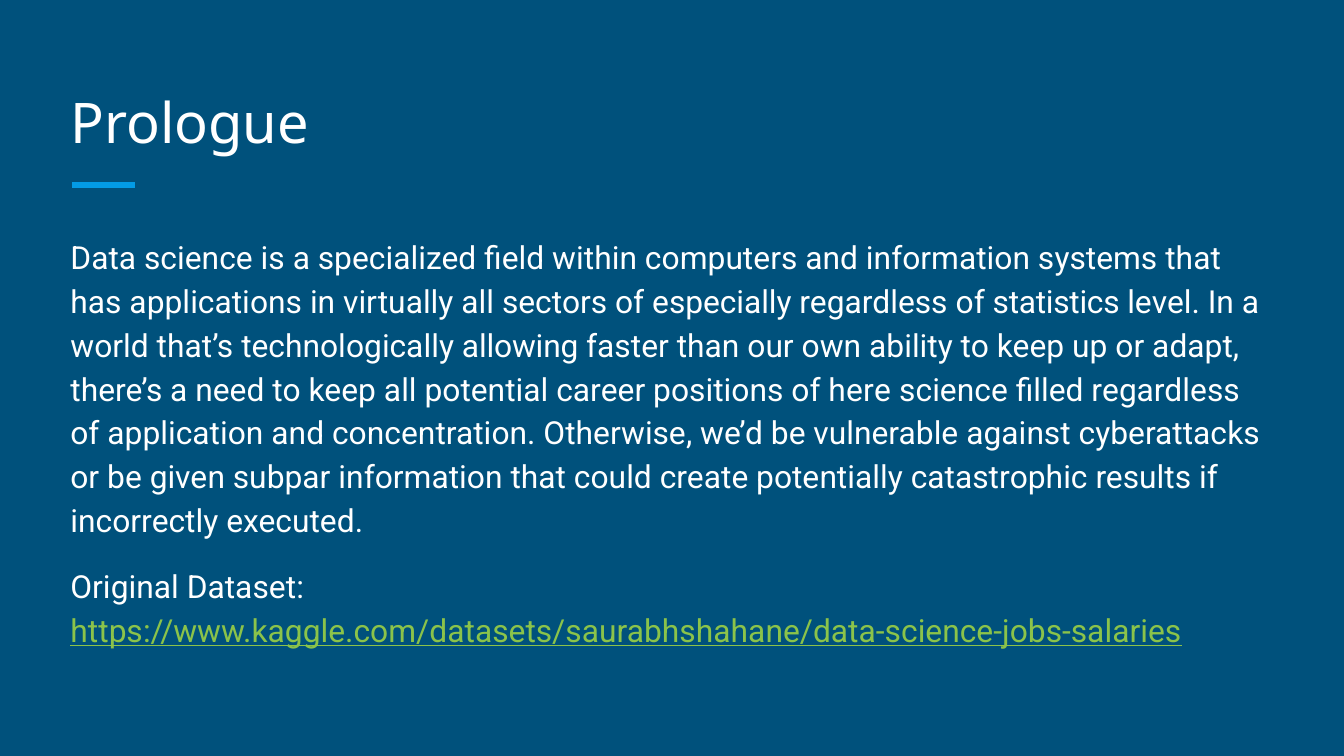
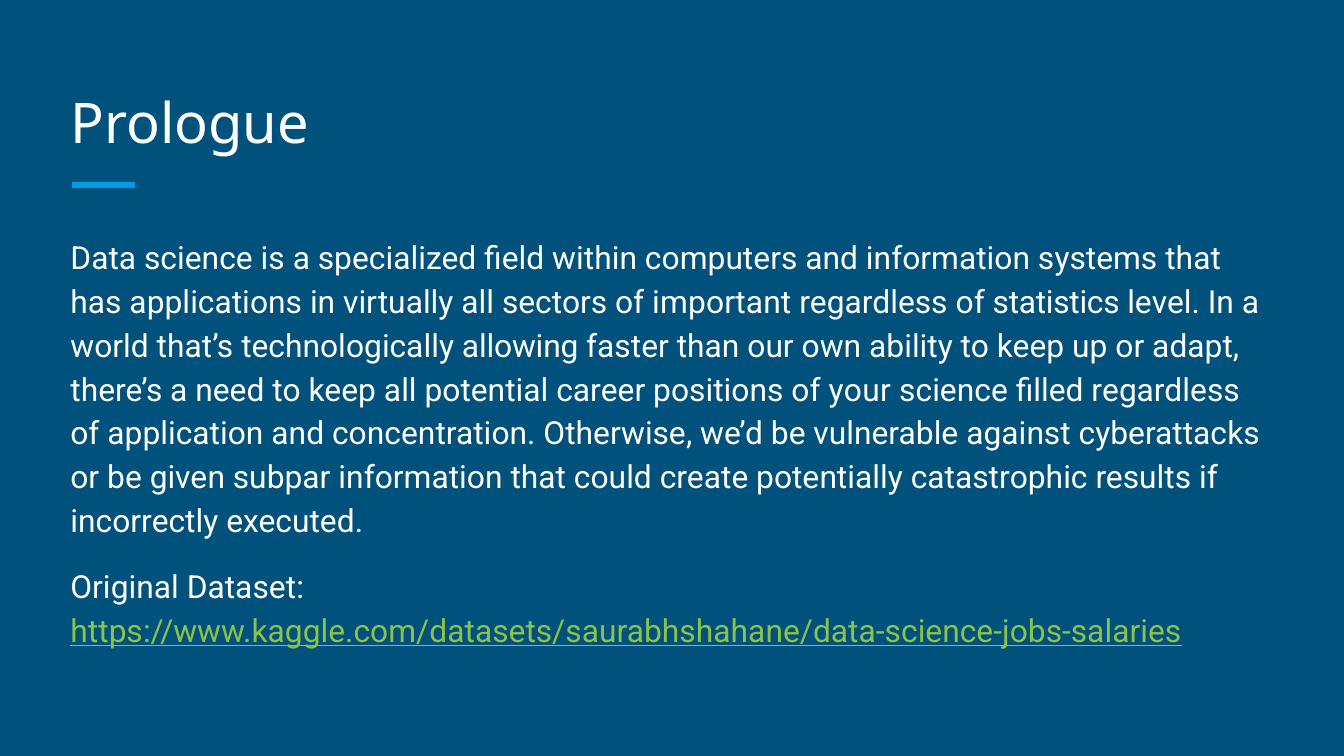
especially: especially -> important (722, 303)
here: here -> your (860, 391)
